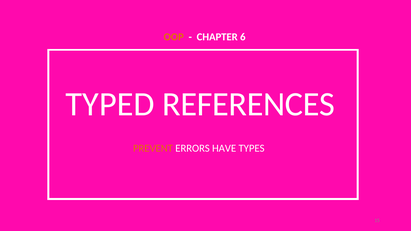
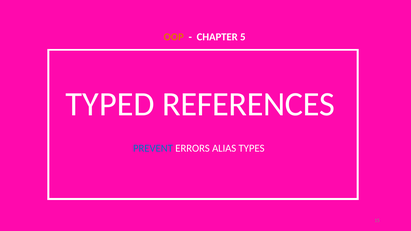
6: 6 -> 5 (243, 37)
PREVENT colour: orange -> blue (153, 148)
HAVE: HAVE -> ALIAS (224, 148)
